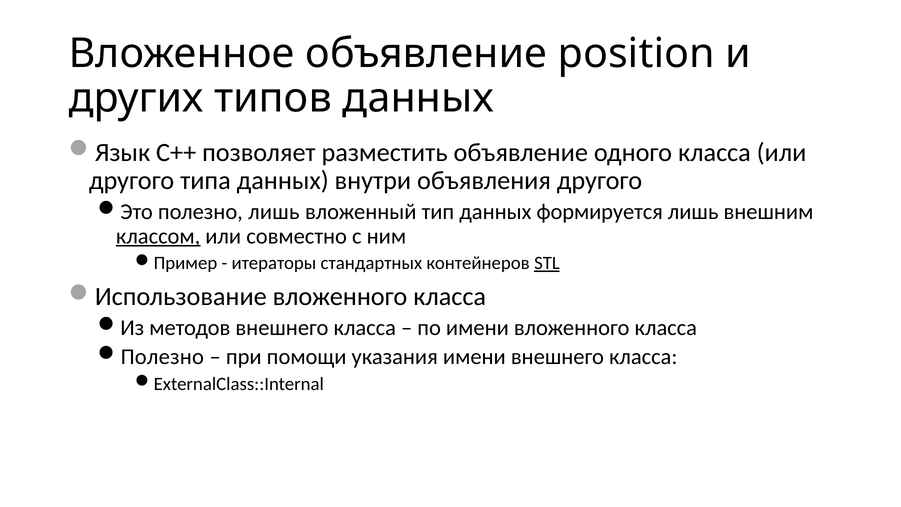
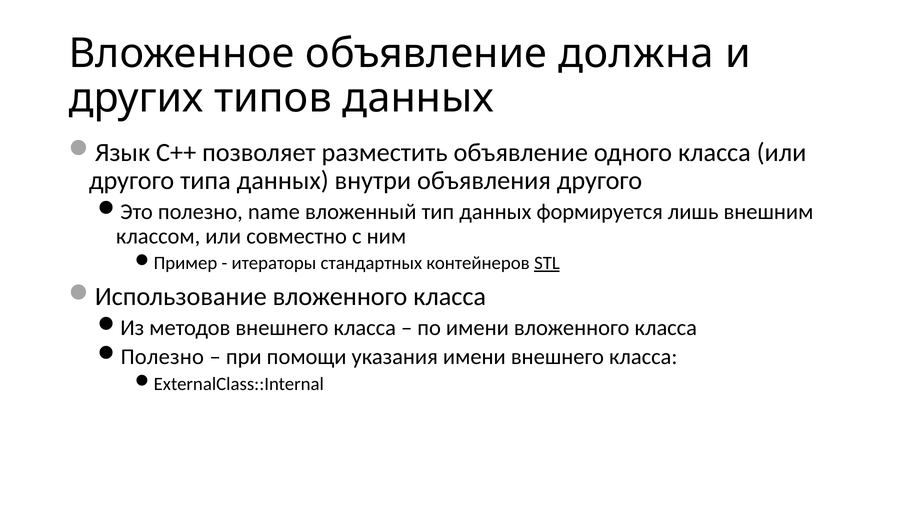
position: position -> должна (636, 53)
полезно лишь: лишь -> name (274, 212)
классом underline: present -> none (158, 236)
